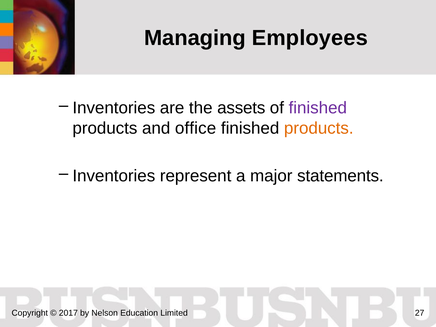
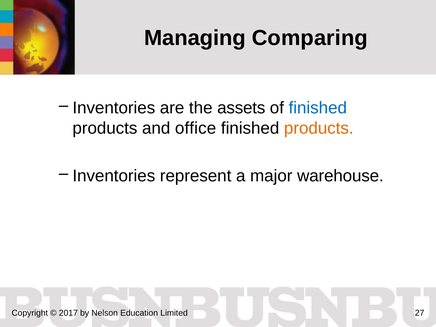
Employees: Employees -> Comparing (310, 38)
finished colour: purple -> blue (318, 108)
statements: statements -> warehouse (340, 176)
